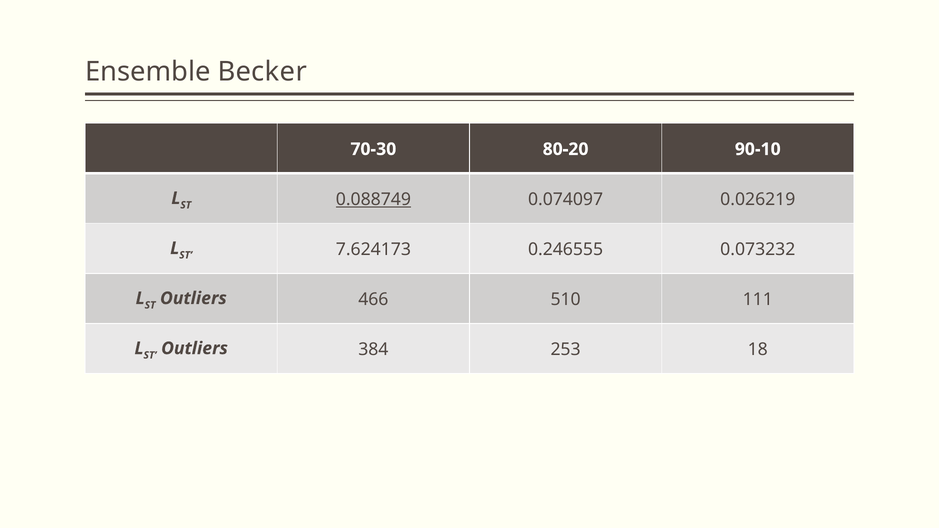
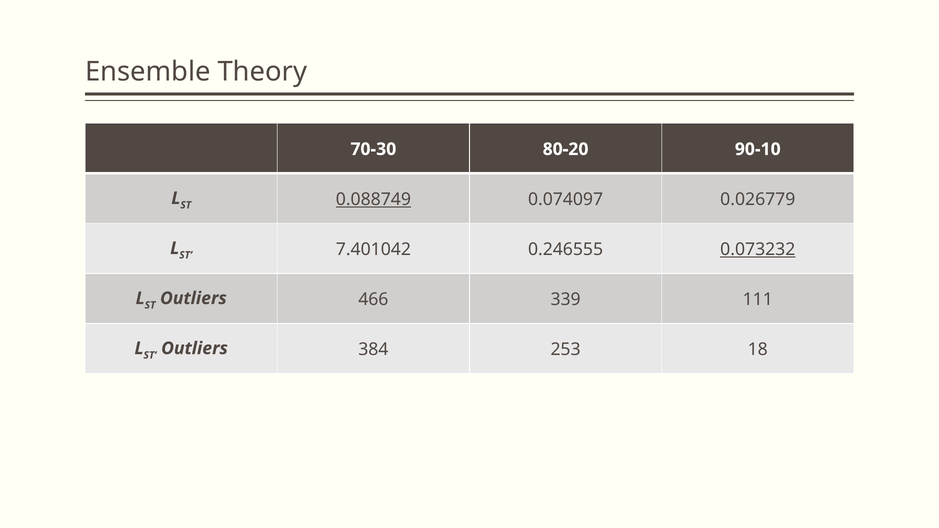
Becker: Becker -> Theory (262, 72)
0.026219: 0.026219 -> 0.026779 (758, 199)
7.624173: 7.624173 -> 7.401042 (373, 249)
0.073232 underline: none -> present (758, 249)
510: 510 -> 339 (566, 299)
